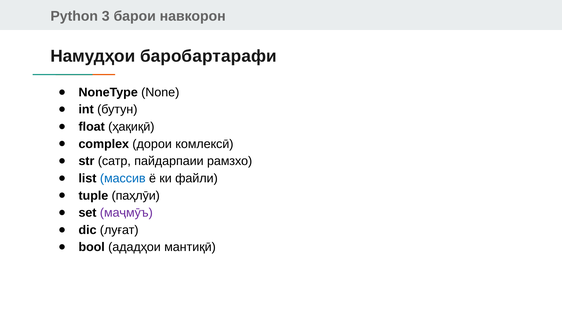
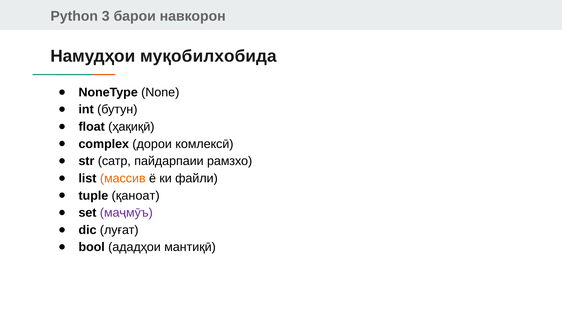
баробартарафи: баробартарафи -> муқобилхобида (208, 56)
массив colour: blue -> orange (123, 178)
паҳлӯи: паҳлӯи -> қаноат (136, 196)
